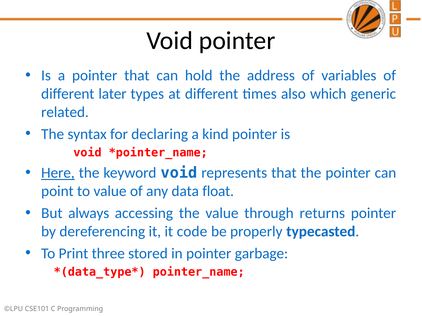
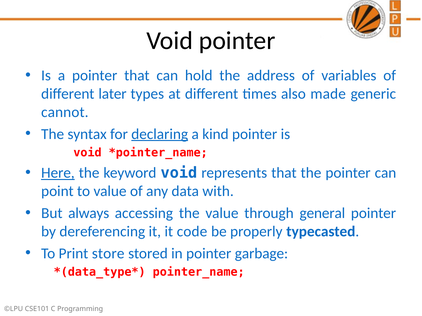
which: which -> made (328, 94)
related: related -> cannot (65, 112)
declaring underline: none -> present (160, 134)
float: float -> with (218, 191)
returns: returns -> general (322, 213)
three: three -> store (108, 254)
